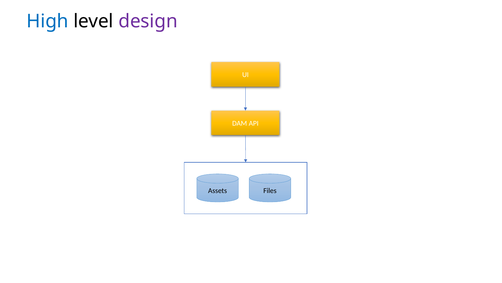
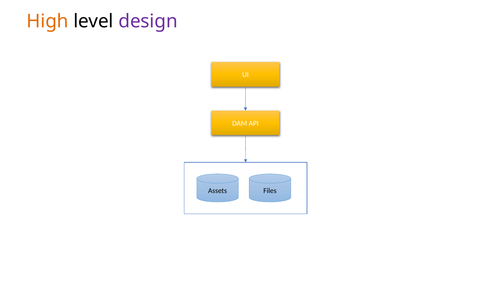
High colour: blue -> orange (48, 21)
